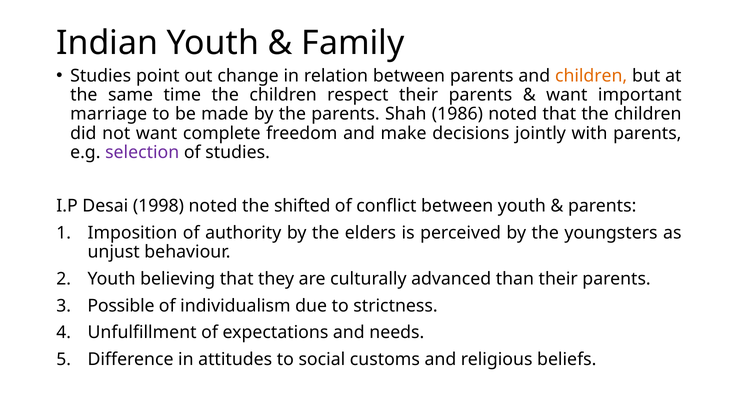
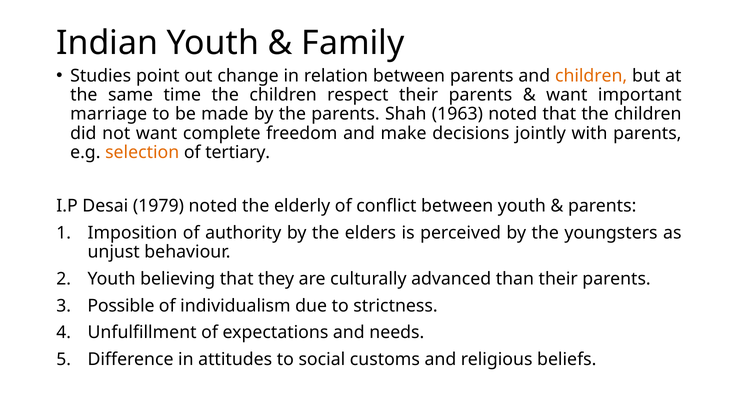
1986: 1986 -> 1963 (457, 114)
selection colour: purple -> orange (142, 152)
of studies: studies -> tertiary (238, 152)
1998: 1998 -> 1979 (158, 206)
shifted: shifted -> elderly (302, 206)
